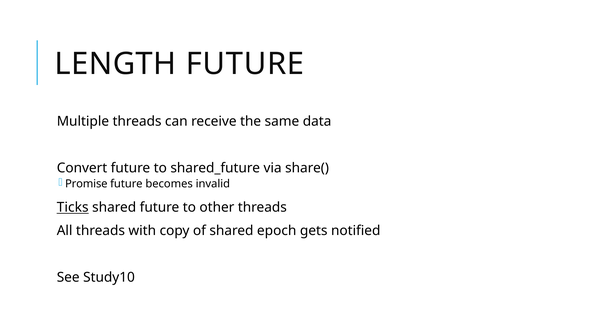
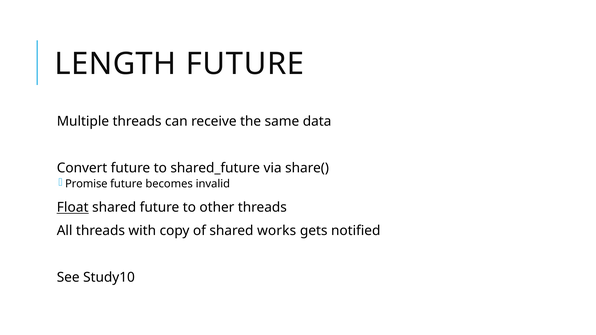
Ticks: Ticks -> Float (73, 207)
epoch: epoch -> works (277, 231)
